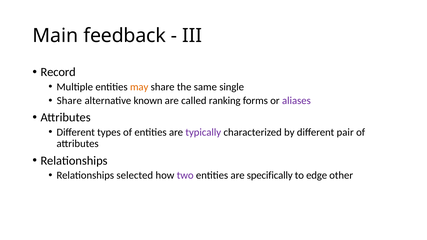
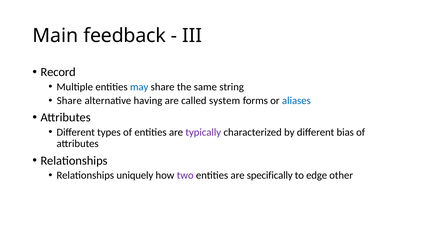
may colour: orange -> blue (139, 87)
single: single -> string (232, 87)
known: known -> having (148, 101)
ranking: ranking -> system (225, 101)
aliases colour: purple -> blue (296, 101)
pair: pair -> bias (345, 132)
selected: selected -> uniquely (135, 175)
